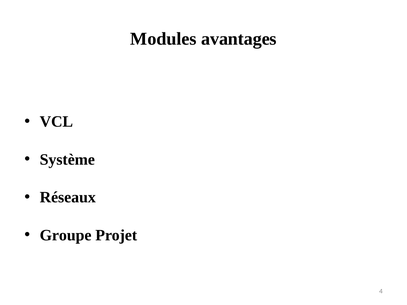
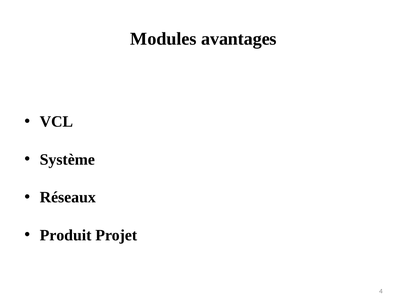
Groupe: Groupe -> Produit (66, 235)
